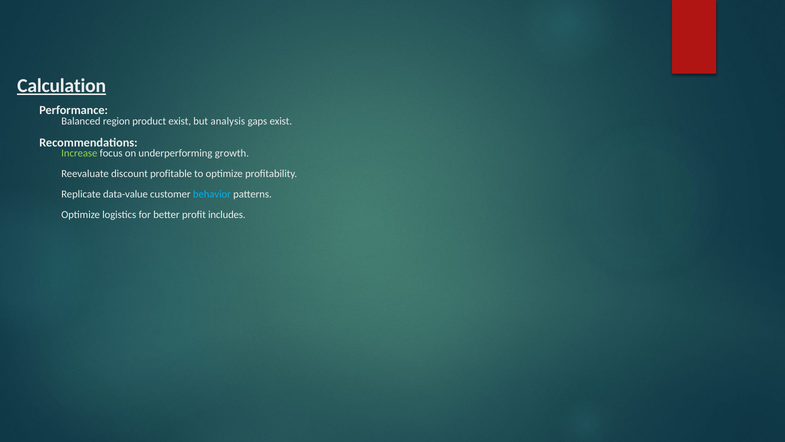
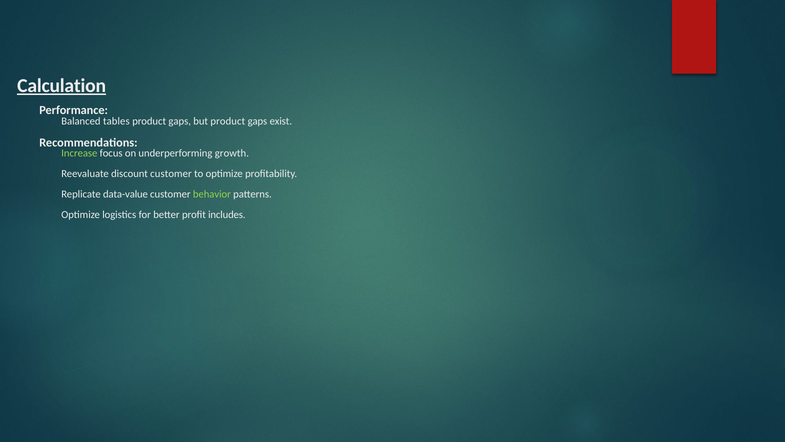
region: region -> tables (116, 121)
exist: exist -> gaps (180, 121)
but analysis: analysis -> product (228, 121)
discount profitable: profitable -> customer (171, 174)
behavior colour: light blue -> light green (212, 194)
